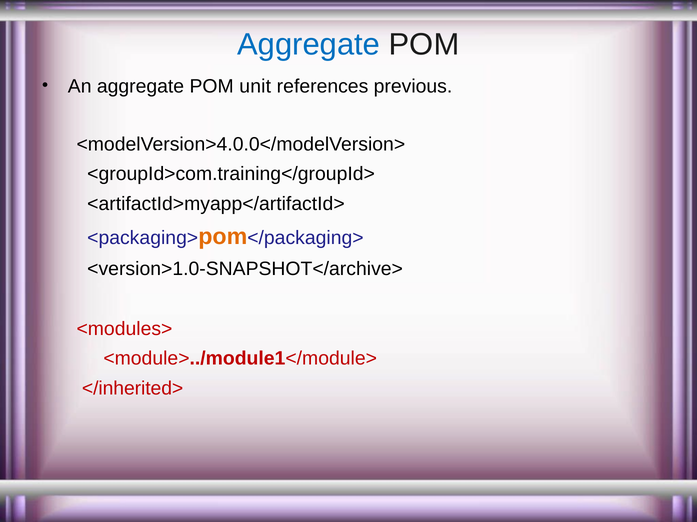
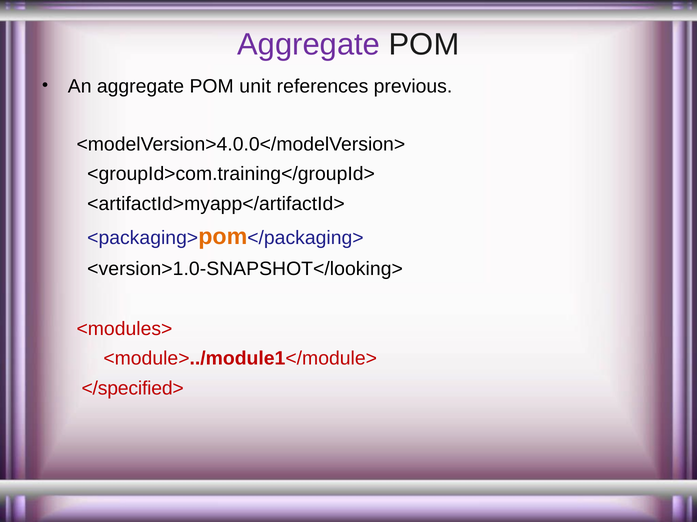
Aggregate colour: blue -> purple (309, 44)
<version>1.0-SNAPSHOT</archive>: <version>1.0-SNAPSHOT</archive> -> <version>1.0-SNAPSHOT</looking> (245, 269)
</inherited>: </inherited> -> </specified> (133, 389)
